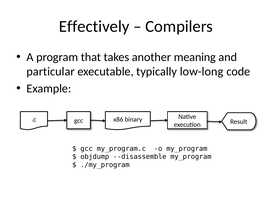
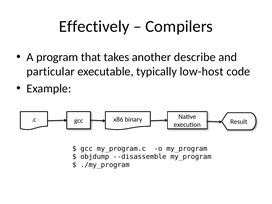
meaning: meaning -> describe (195, 57)
low-long: low-long -> low-host (202, 72)
